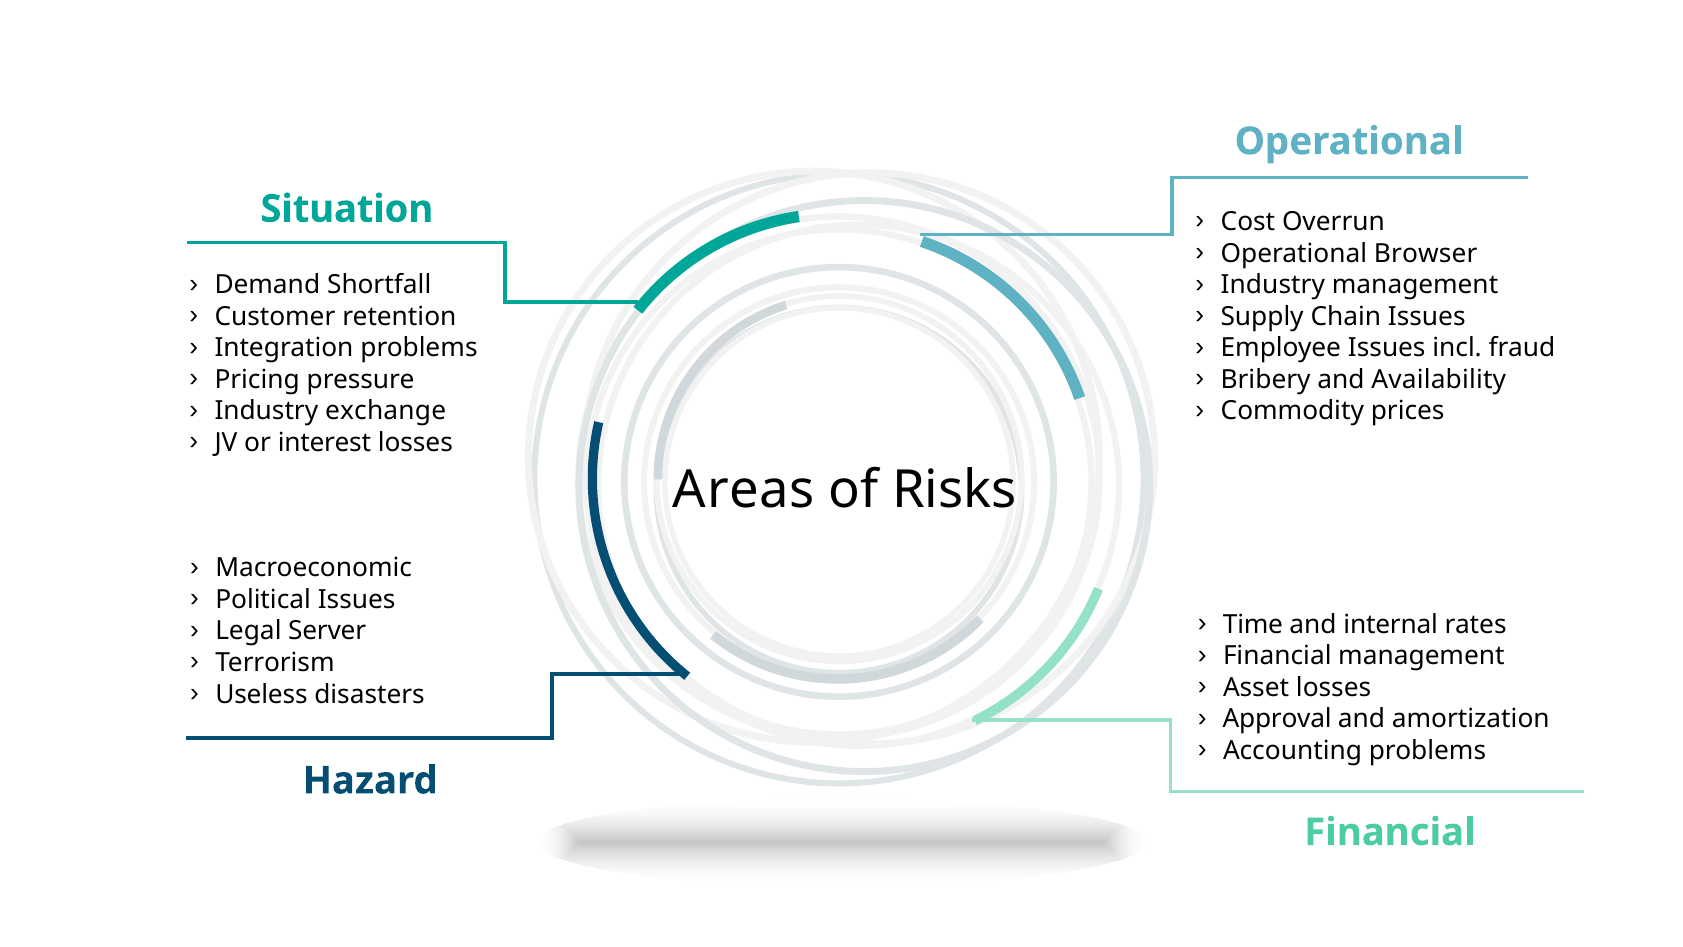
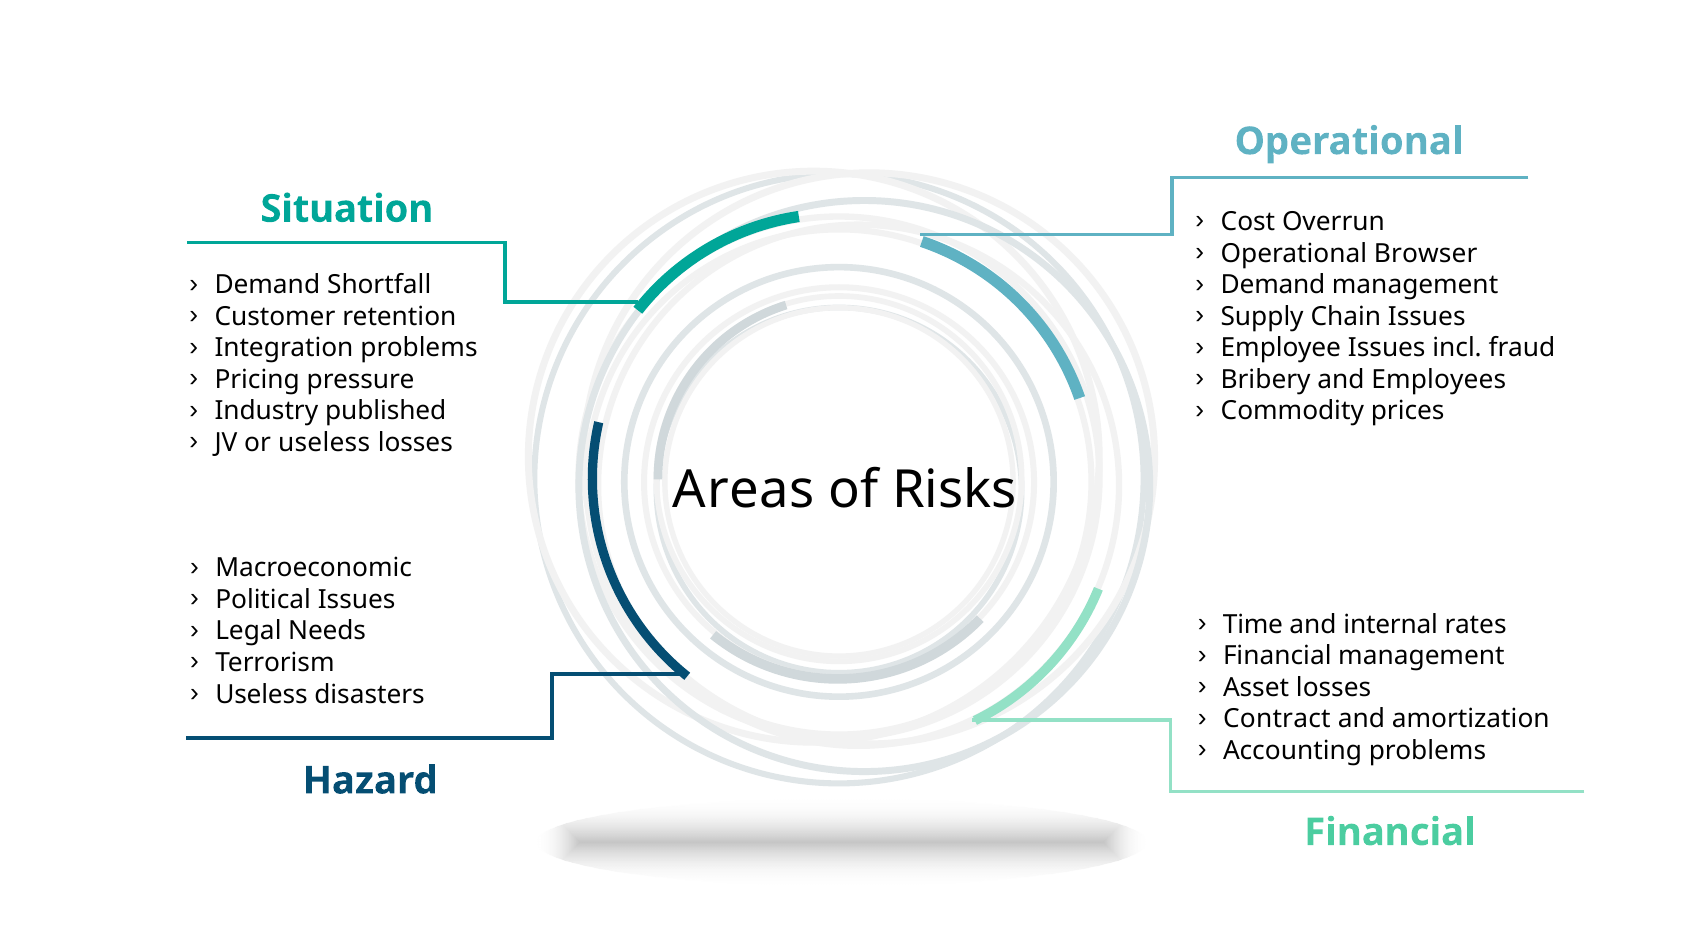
Industry: Industry -> Demand (1273, 285)
Availability: Availability -> Employees (1439, 379)
exchange: exchange -> published (386, 411)
or interest: interest -> useless (324, 443)
Server: Server -> Needs (327, 631)
Approval: Approval -> Contract (1277, 719)
